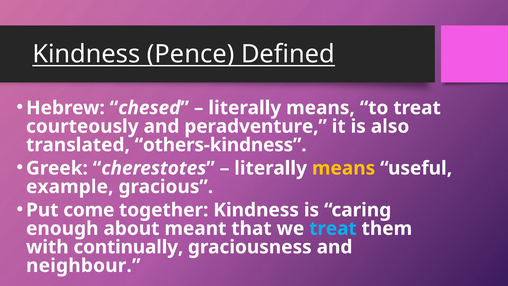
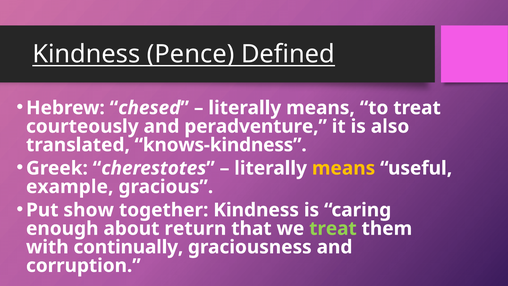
others-kindness: others-kindness -> knows-kindness (221, 145)
come: come -> show (89, 210)
meant: meant -> return (195, 228)
treat colour: light blue -> light green (333, 228)
neighbour: neighbour -> corruption (83, 265)
